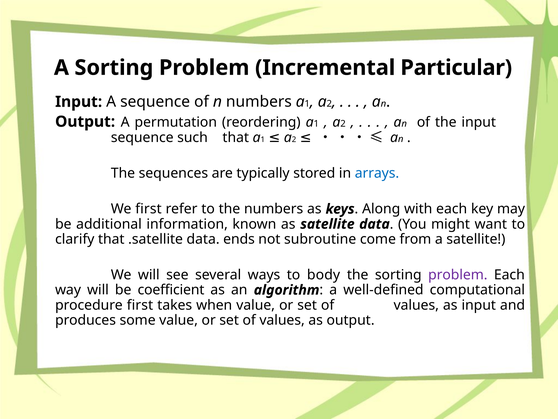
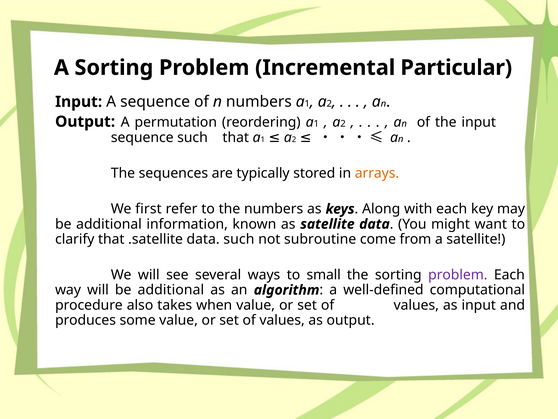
arrays colour: blue -> orange (377, 173)
data ends: ends -> such (239, 239)
body: body -> small (324, 275)
will be coefficient: coefficient -> additional (171, 290)
procedure first: first -> also (140, 305)
